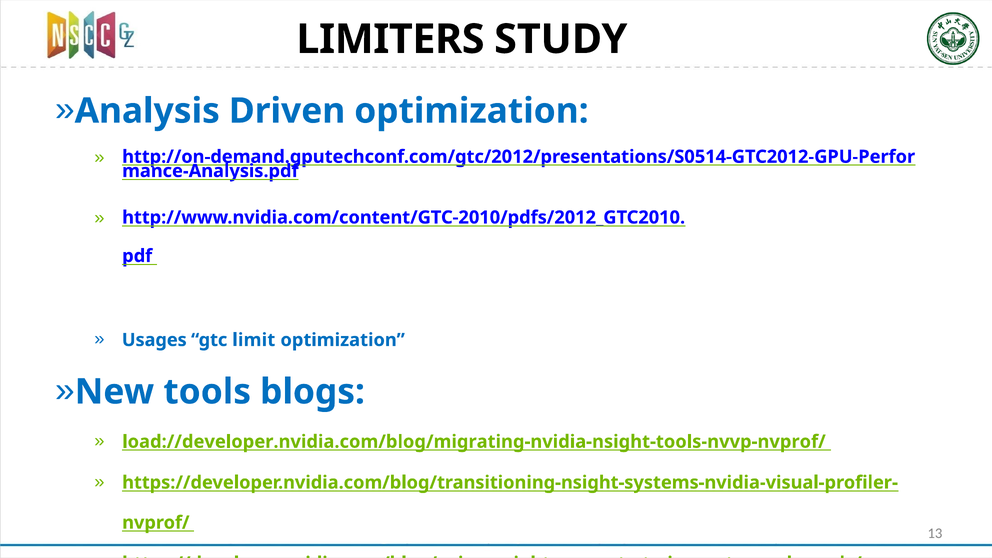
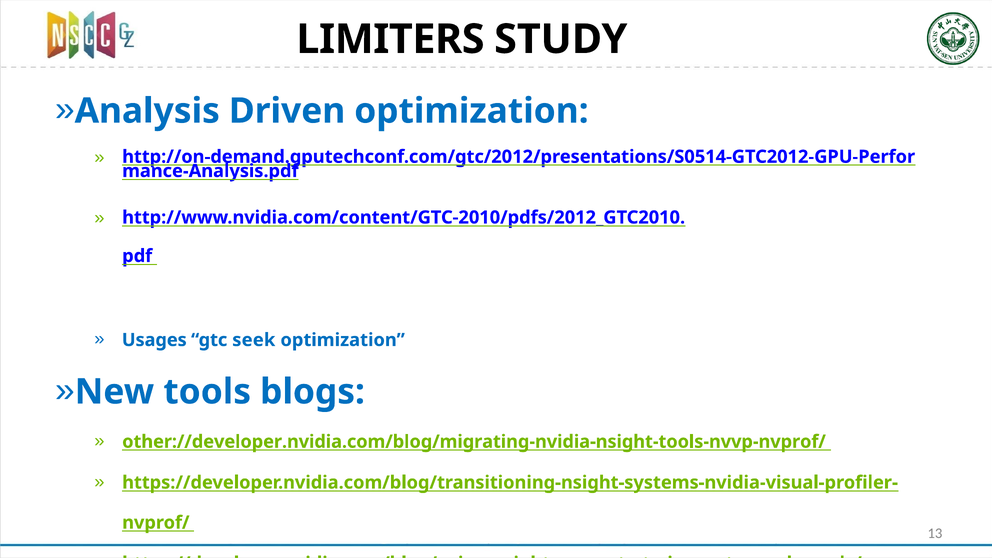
limit: limit -> seek (254, 340)
load://developer.nvidia.com/blog/migrating-nvidia-nsight-tools-nvvp-nvprof/: load://developer.nvidia.com/blog/migrating-nvidia-nsight-tools-nvvp-nvprof/ -> other://developer.nvidia.com/blog/migrating-nvidia-nsight-tools-nvvp-nvprof/ (474, 442)
